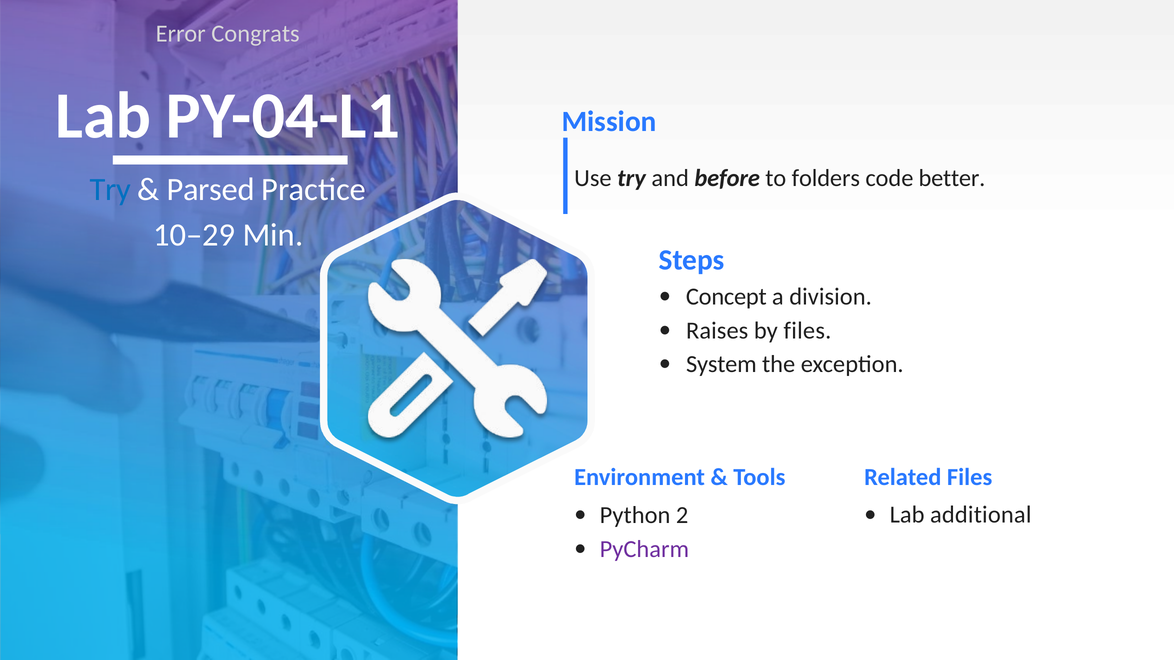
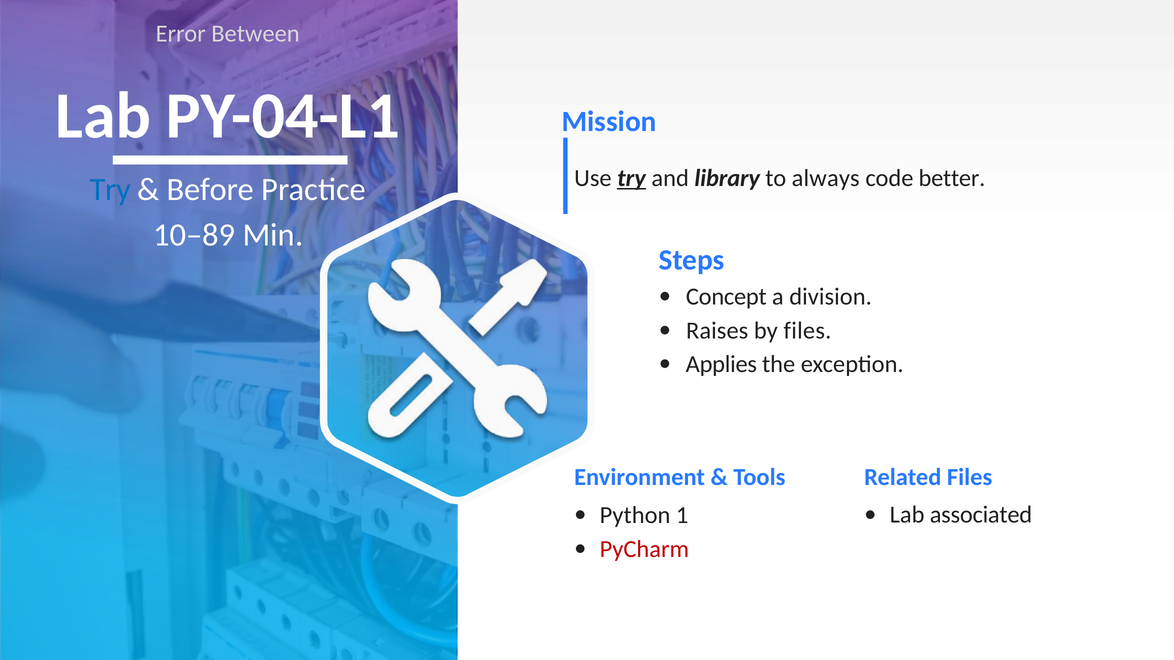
Congrats: Congrats -> Between (255, 34)
try underline: none -> present (631, 178)
before: before -> library (727, 178)
folders: folders -> always (826, 178)
Parsed: Parsed -> Before (211, 190)
10–29: 10–29 -> 10–89 (194, 235)
System: System -> Applies (721, 365)
additional: additional -> associated (981, 515)
2: 2 -> 1 (682, 516)
PyCharm colour: purple -> red (644, 549)
